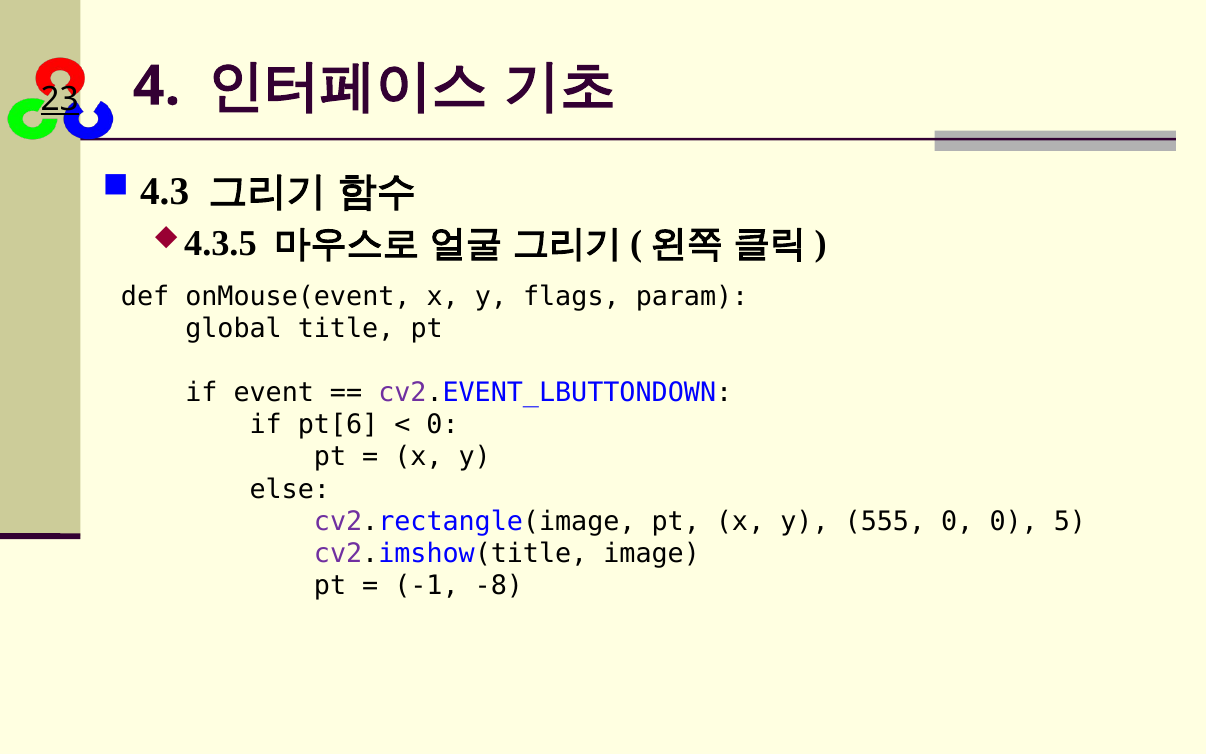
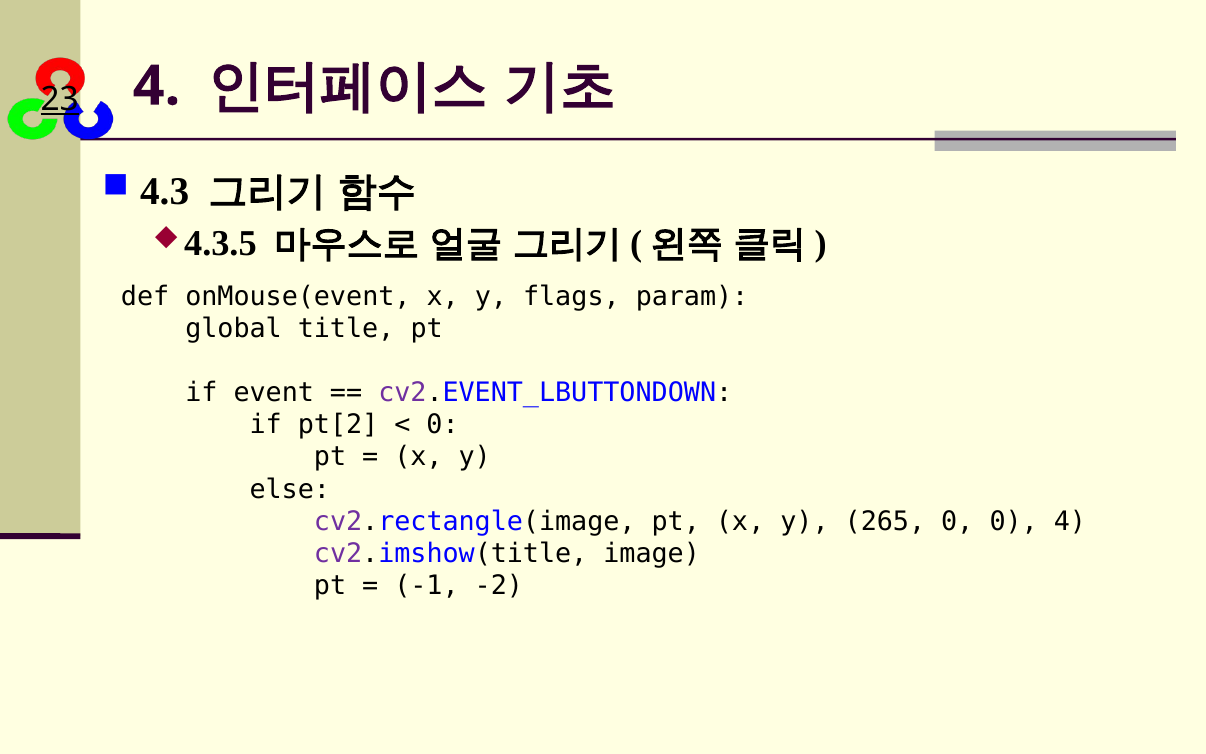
pt[6: pt[6 -> pt[2 (338, 425)
555: 555 -> 265 (885, 521)
0 5: 5 -> 4 (1070, 521)
-8: -8 -> -2 (499, 586)
